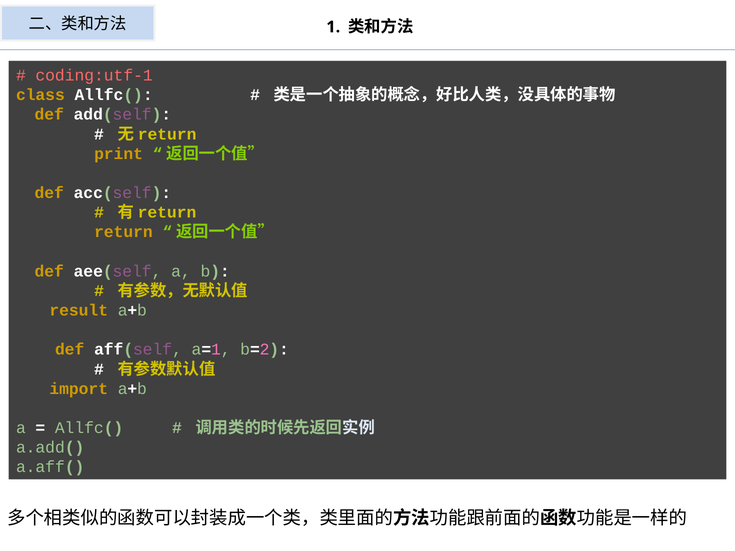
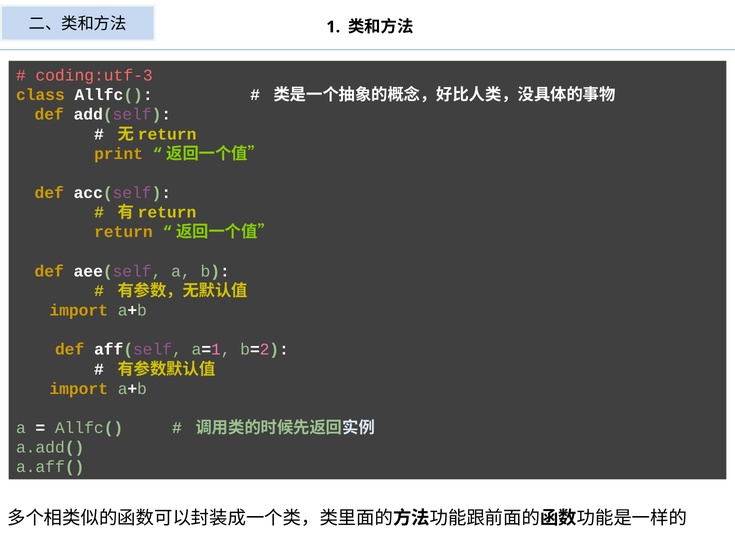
coding:utf-1: coding:utf-1 -> coding:utf-3 (94, 75)
result: result -> import (79, 311)
